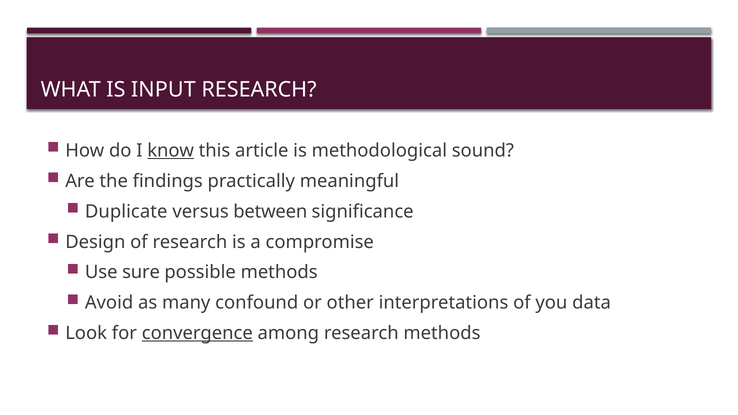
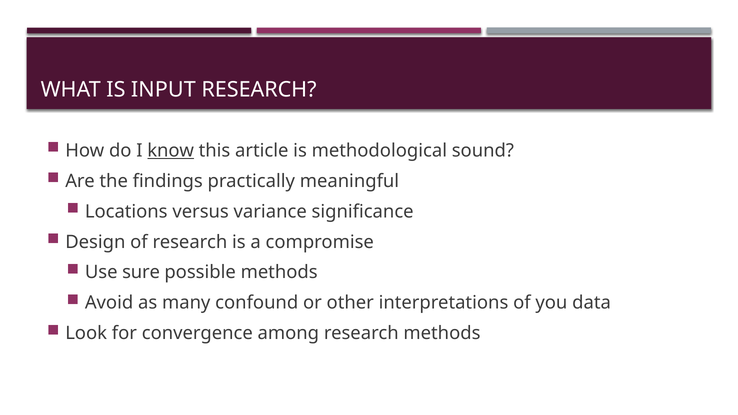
Duplicate: Duplicate -> Locations (126, 212)
between: between -> variance (270, 212)
convergence underline: present -> none (197, 333)
